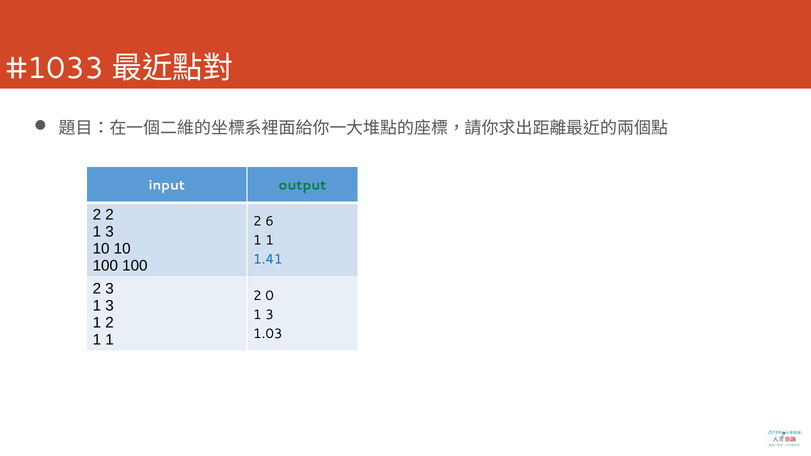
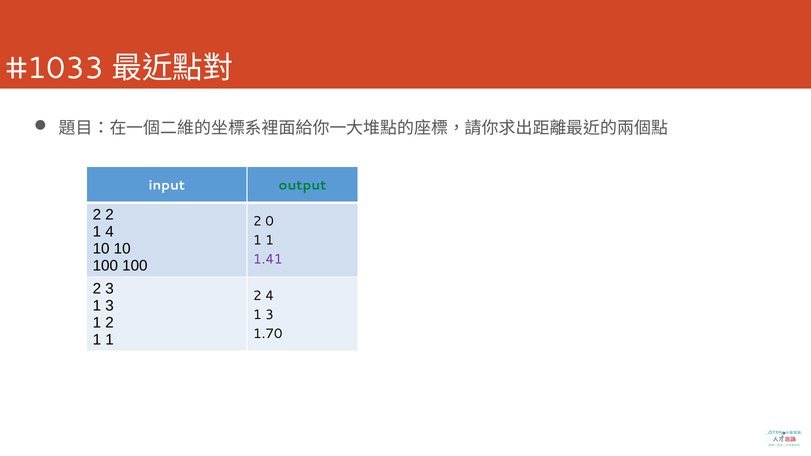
6: 6 -> 0 (270, 222)
3: 3 -> 4 (110, 232)
1.41 colour: blue -> purple (268, 260)
2 0: 0 -> 4 (270, 296)
1.03: 1.03 -> 1.70 (268, 334)
